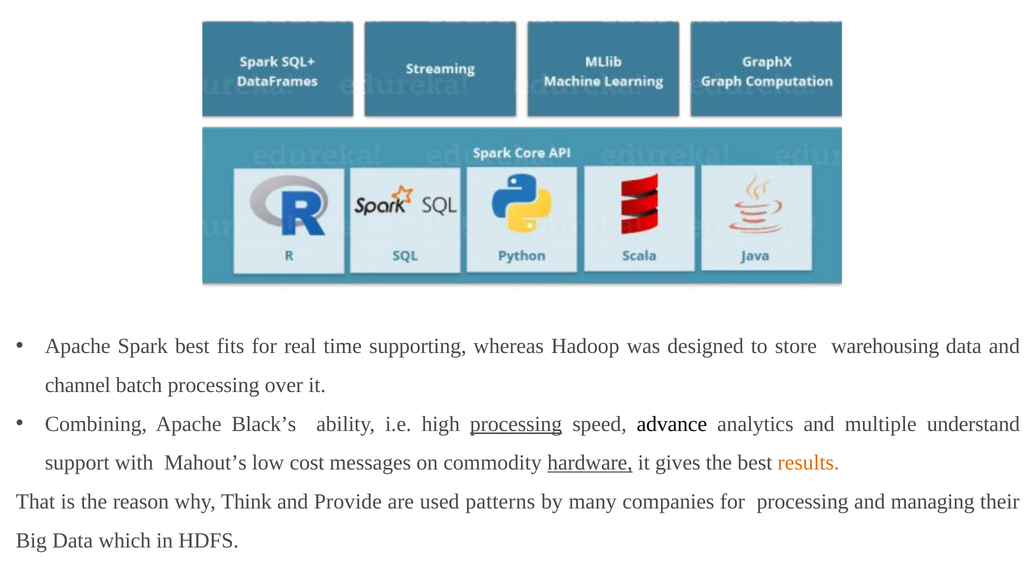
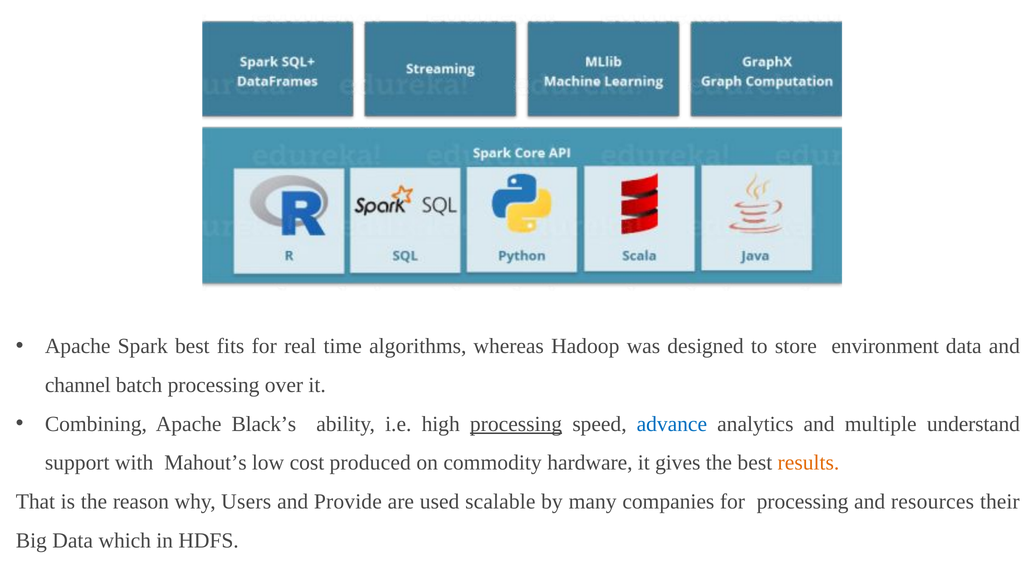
supporting: supporting -> algorithms (418, 346)
warehousing: warehousing -> environment (885, 346)
advance colour: black -> blue (672, 424)
messages: messages -> produced (370, 463)
hardware underline: present -> none (590, 463)
Think: Think -> Users (246, 502)
patterns: patterns -> scalable (500, 502)
managing: managing -> resources (932, 502)
